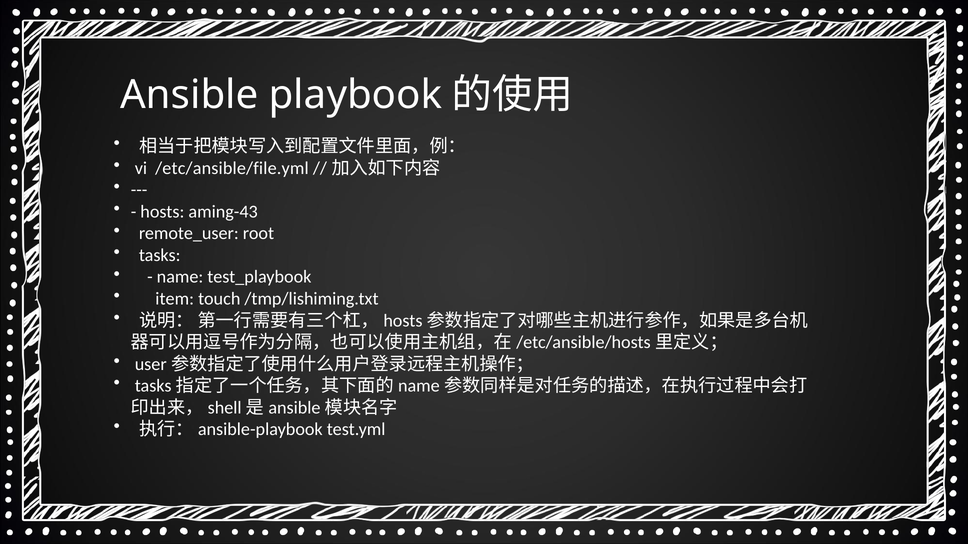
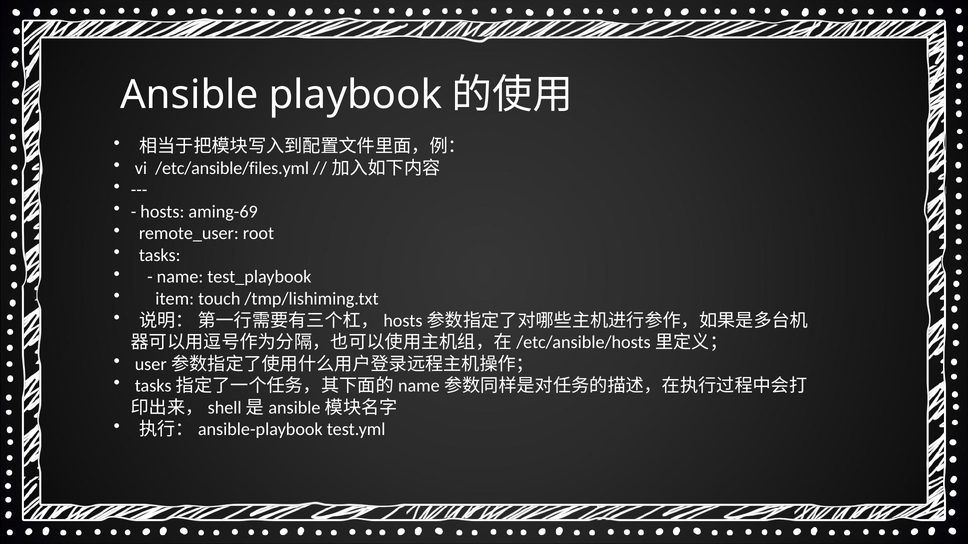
/etc/ansible/file.yml: /etc/ansible/file.yml -> /etc/ansible/files.yml (232, 168)
aming-43: aming-43 -> aming-69 (223, 212)
